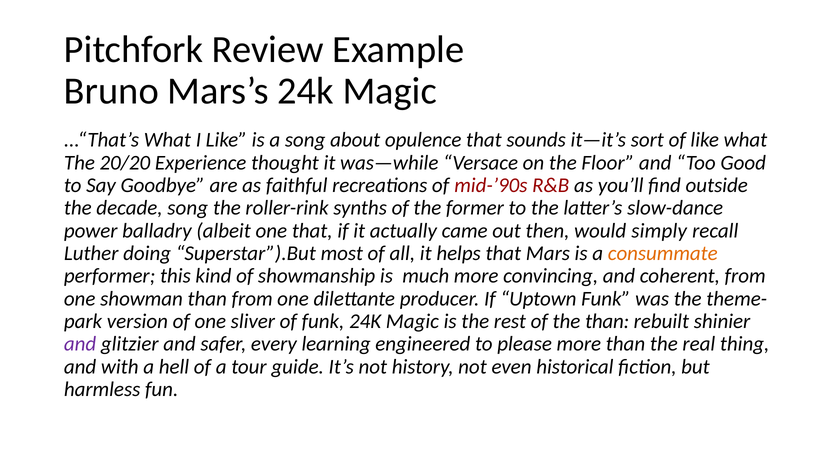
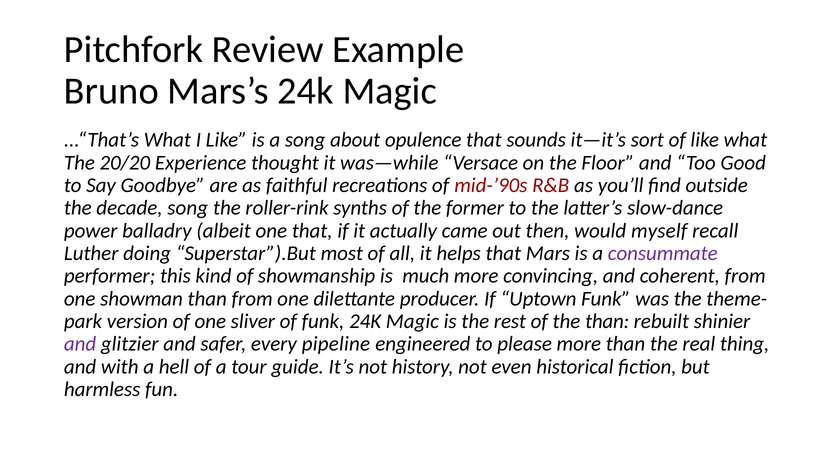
simply: simply -> myself (659, 231)
consummate colour: orange -> purple (663, 253)
learning: learning -> pipeline (336, 344)
